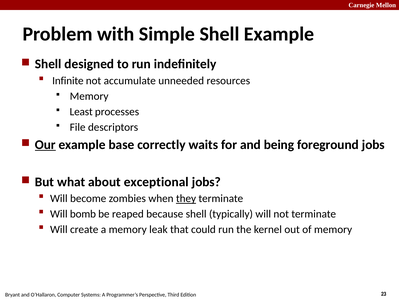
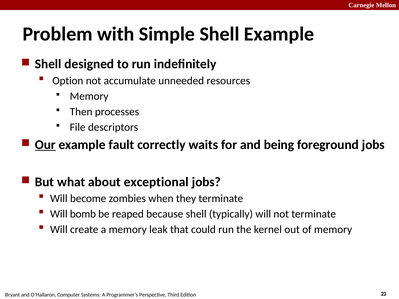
Infinite: Infinite -> Option (68, 81)
Least: Least -> Then (81, 112)
base: base -> fault (121, 145)
they underline: present -> none (186, 199)
